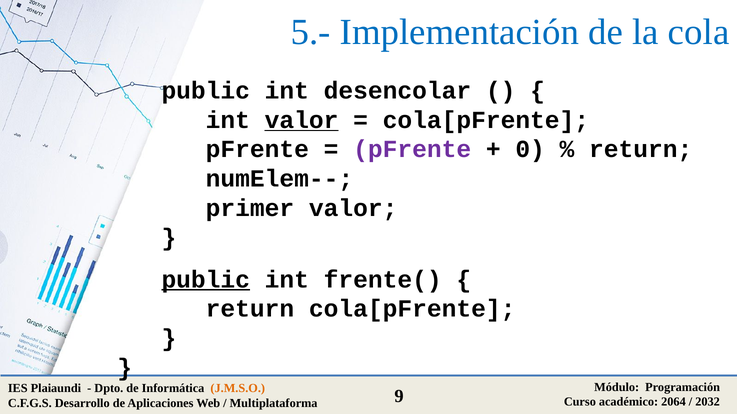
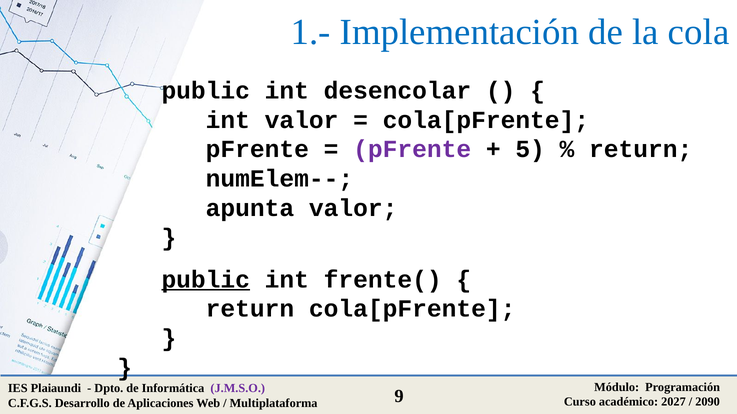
5.-: 5.- -> 1.- (311, 32)
valor underline: present -> none (302, 120)
0: 0 -> 5 (530, 150)
primer: primer -> apunta (250, 209)
J.M.S.O colour: orange -> purple (238, 389)
2064: 2064 -> 2027 (674, 402)
2032: 2032 -> 2090 (708, 402)
